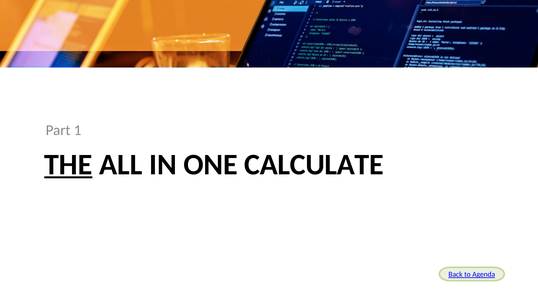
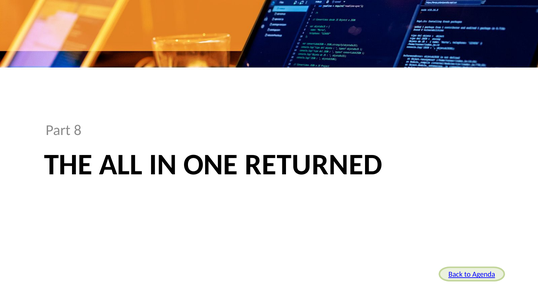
1: 1 -> 8 (78, 131)
THE underline: present -> none (68, 165)
CALCULATE: CALCULATE -> RETURNED (314, 165)
